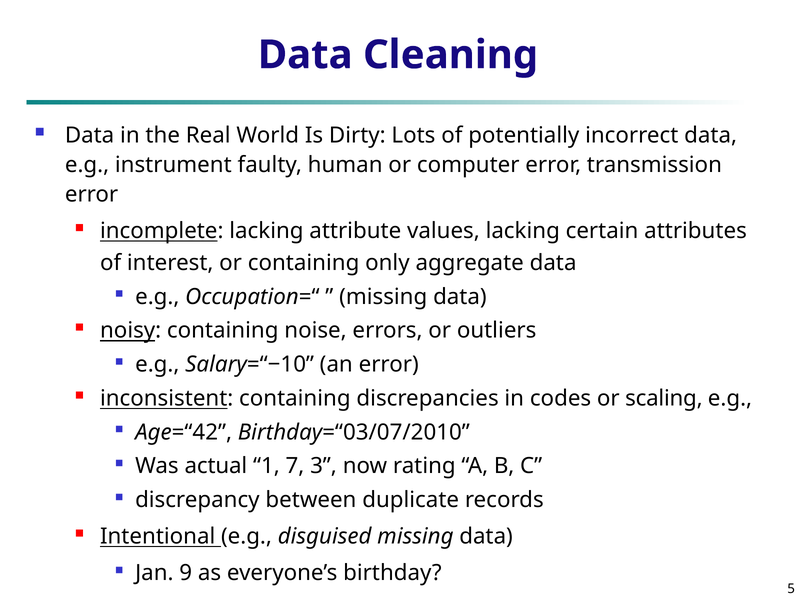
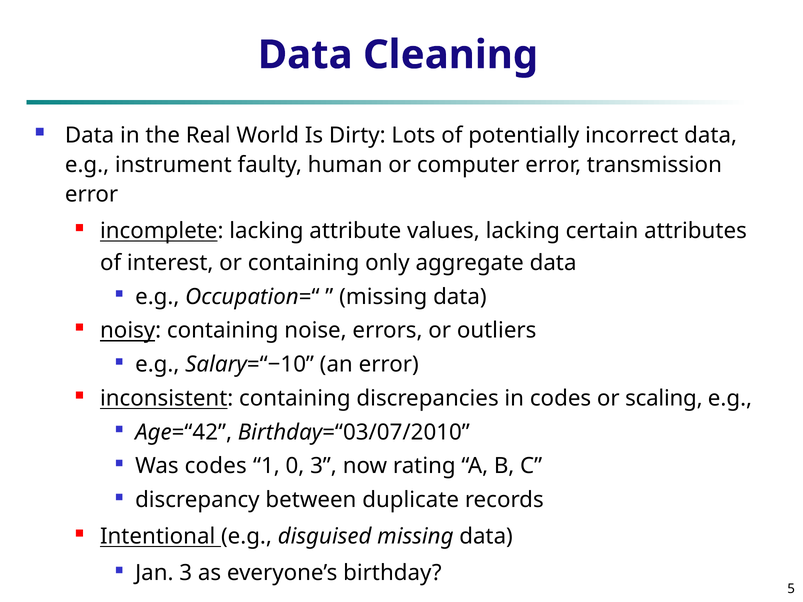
Was actual: actual -> codes (216, 466)
7: 7 -> 0 (295, 466)
Jan 9: 9 -> 3 (186, 573)
